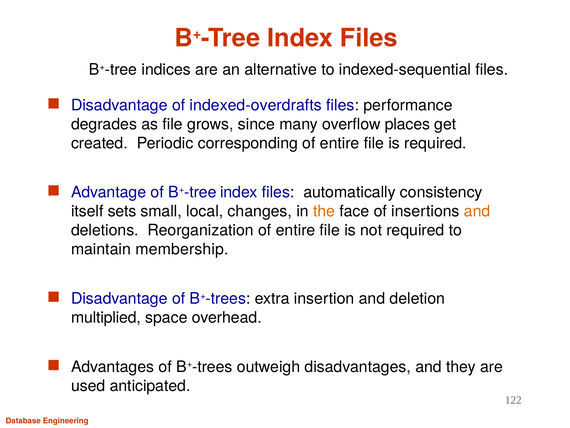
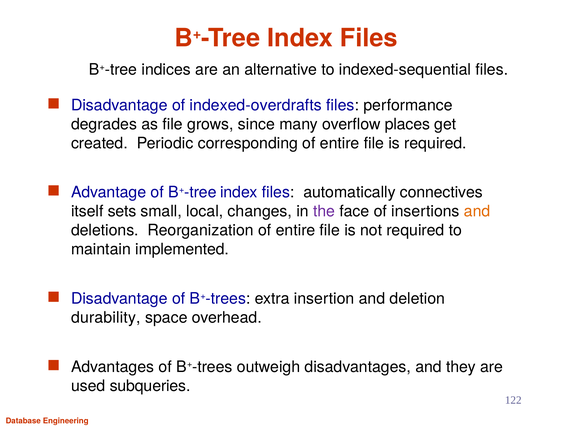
consistency: consistency -> connectives (441, 192)
the colour: orange -> purple (324, 211)
membership: membership -> implemented (182, 249)
multiplied: multiplied -> durability (106, 317)
anticipated: anticipated -> subqueries (150, 385)
